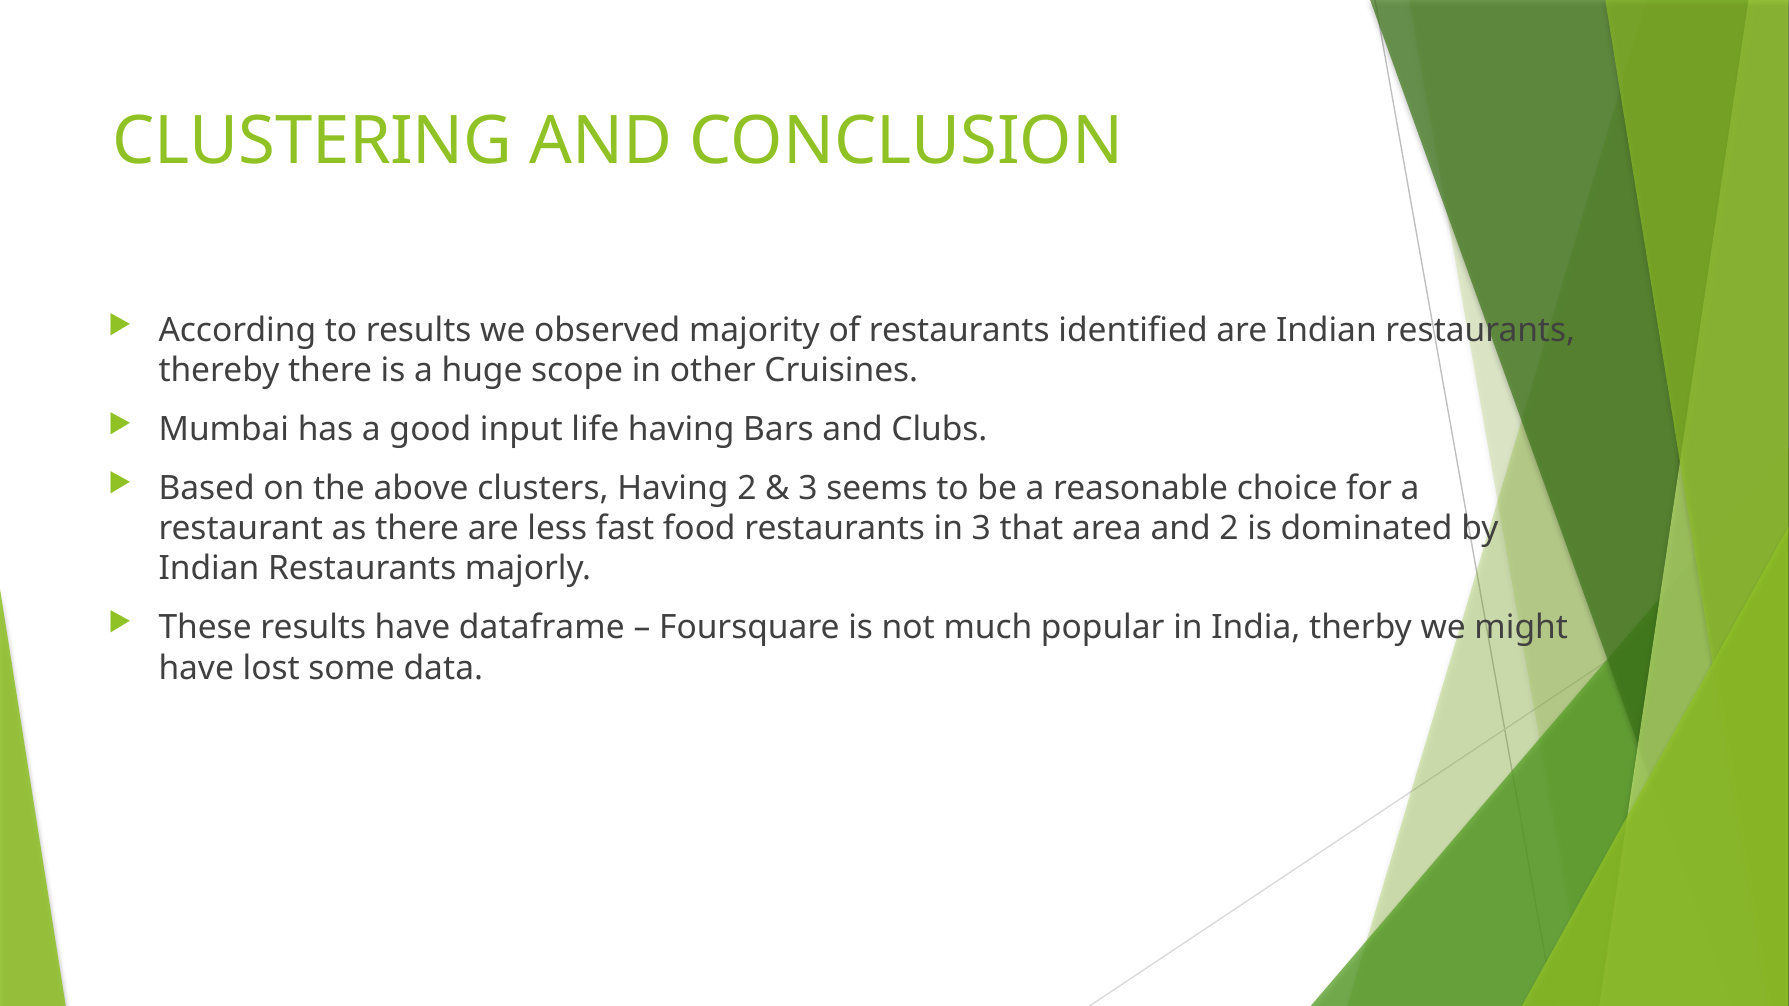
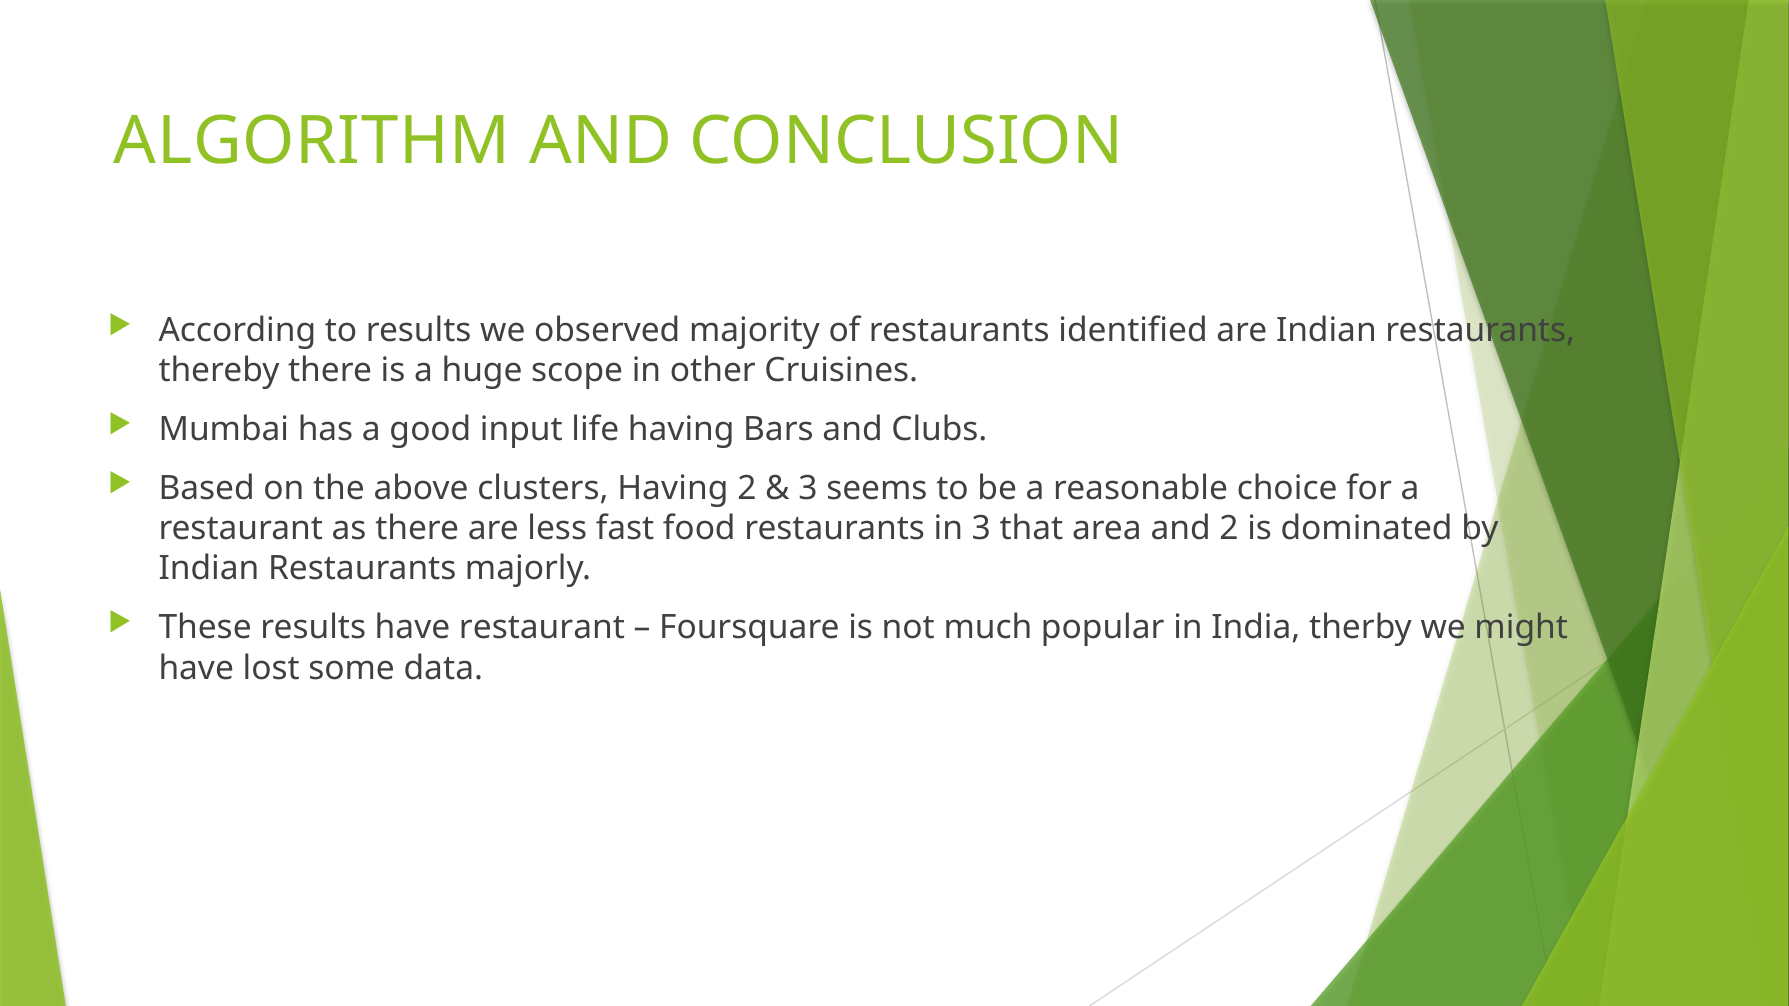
CLUSTERING: CLUSTERING -> ALGORITHM (312, 141)
have dataframe: dataframe -> restaurant (542, 628)
